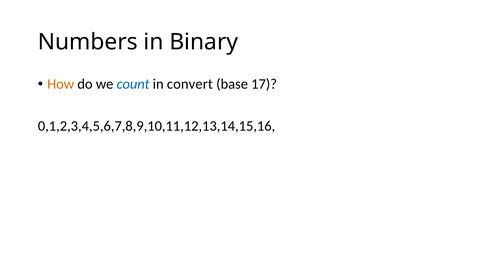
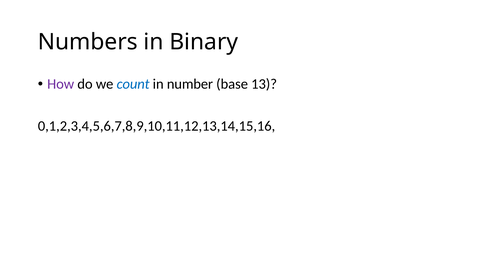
How colour: orange -> purple (61, 84)
convert: convert -> number (190, 84)
17: 17 -> 13 (264, 84)
